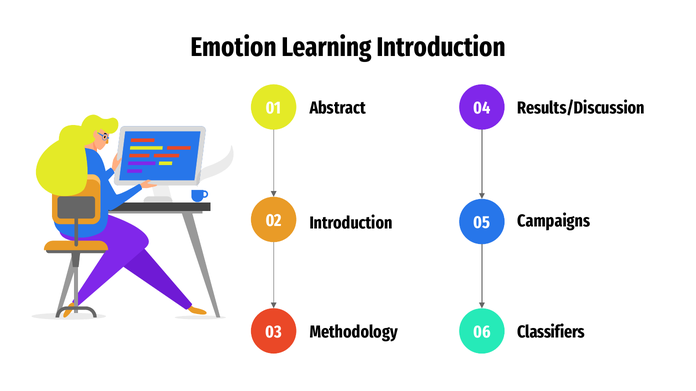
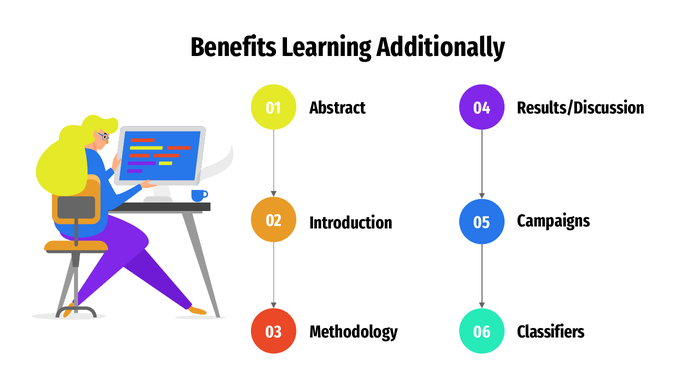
Emotion: Emotion -> Benefits (234, 47)
Learning Introduction: Introduction -> Additionally (441, 47)
